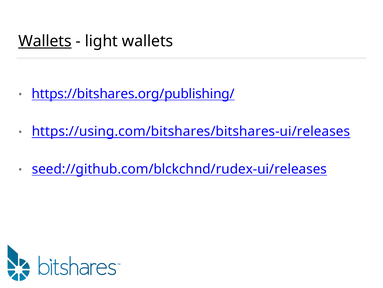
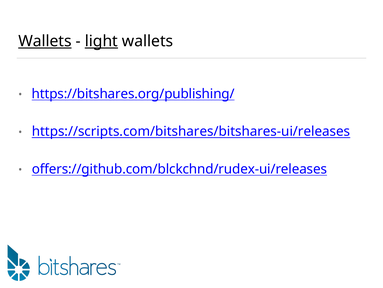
light underline: none -> present (101, 41)
https://using.com/bitshares/bitshares-ui/releases: https://using.com/bitshares/bitshares-ui/releases -> https://scripts.com/bitshares/bitshares-ui/releases (191, 131)
seed://github.com/blckchnd/rudex-ui/releases: seed://github.com/blckchnd/rudex-ui/releases -> offers://github.com/blckchnd/rudex-ui/releases (179, 169)
